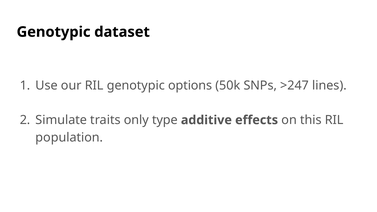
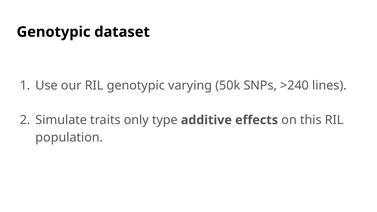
options: options -> varying (190, 85)
>247: >247 -> >240 (295, 85)
